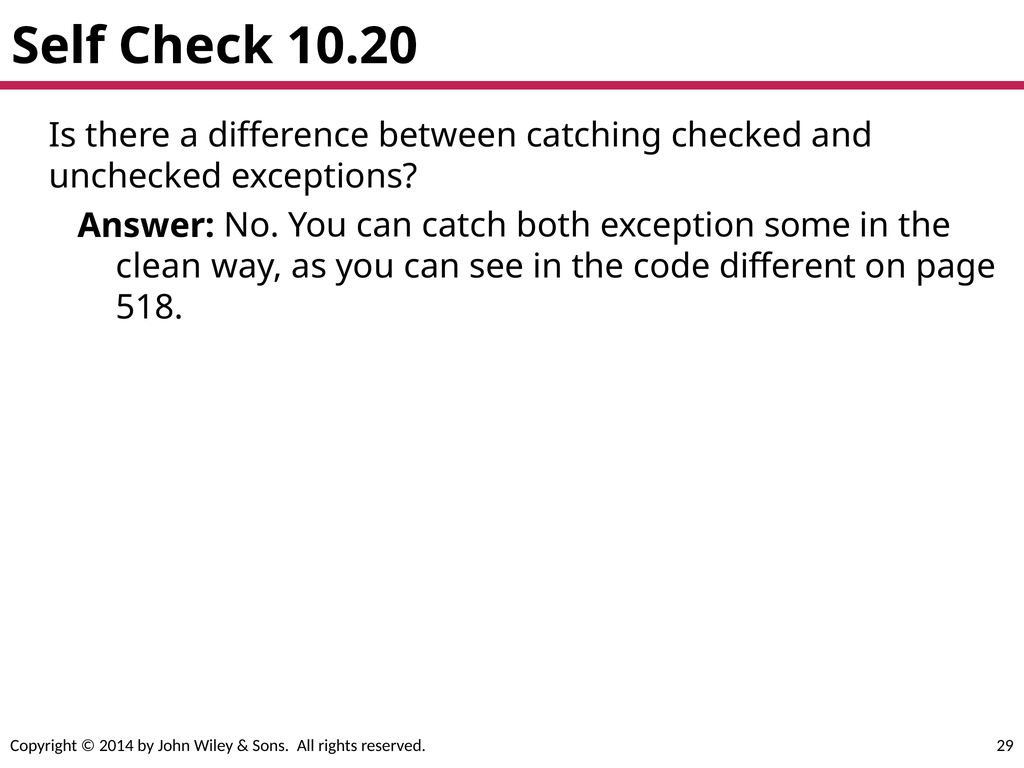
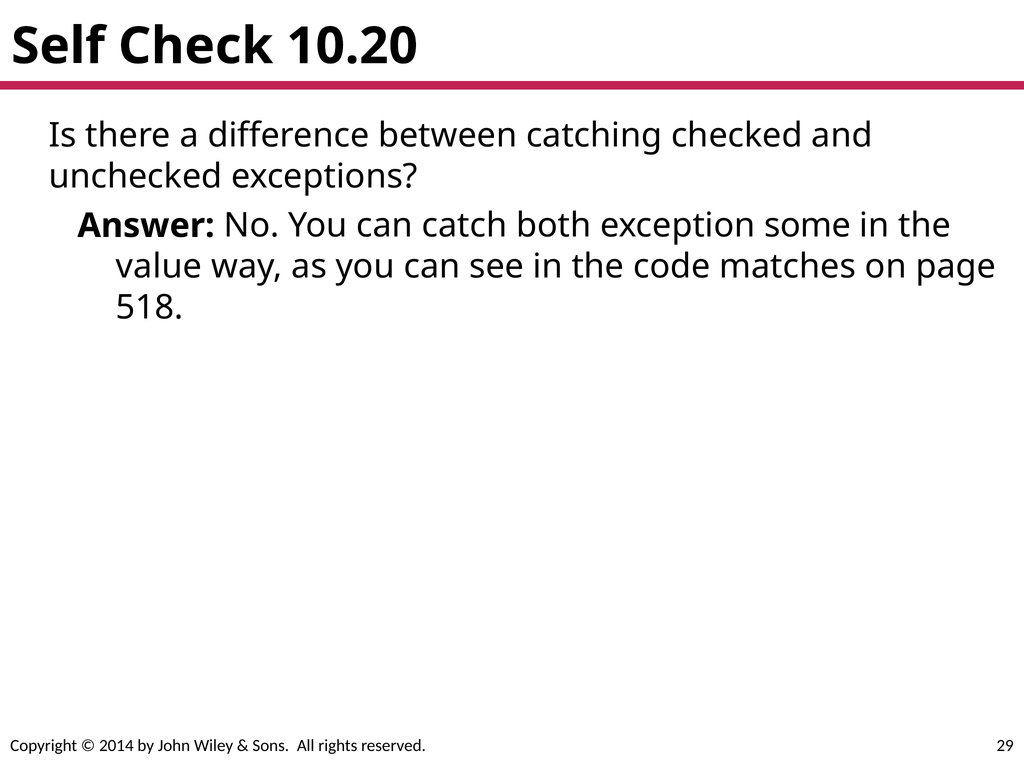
clean: clean -> value (159, 267)
different: different -> matches (788, 267)
